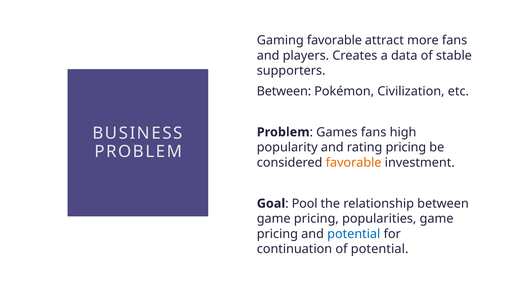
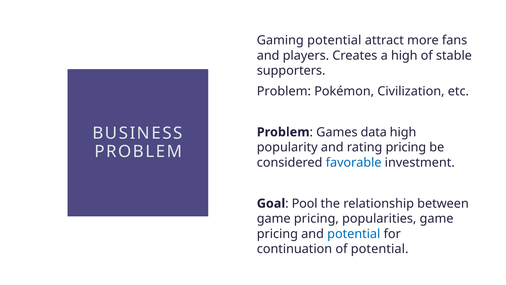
Gaming favorable: favorable -> potential (334, 40)
a data: data -> high (404, 55)
Between: Between -> Problem (284, 91)
Games fans: fans -> data (374, 132)
favorable colour: orange -> blue (354, 162)
